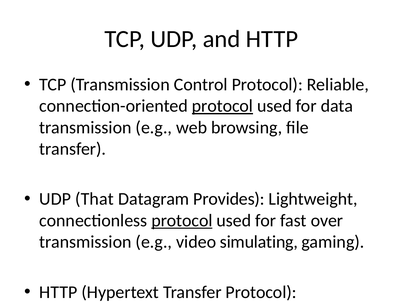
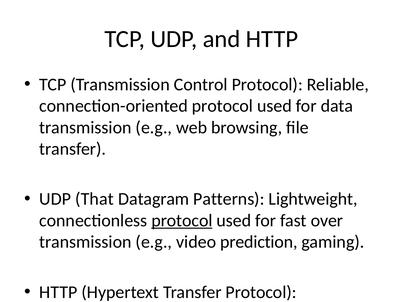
protocol underline: present -> none (222, 106)
Provides: Provides -> Patterns (229, 199)
simulating: simulating -> prediction (259, 242)
